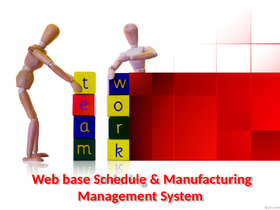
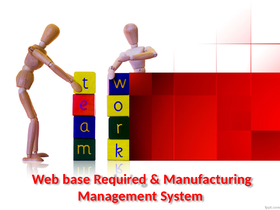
Schedule: Schedule -> Required (120, 179)
